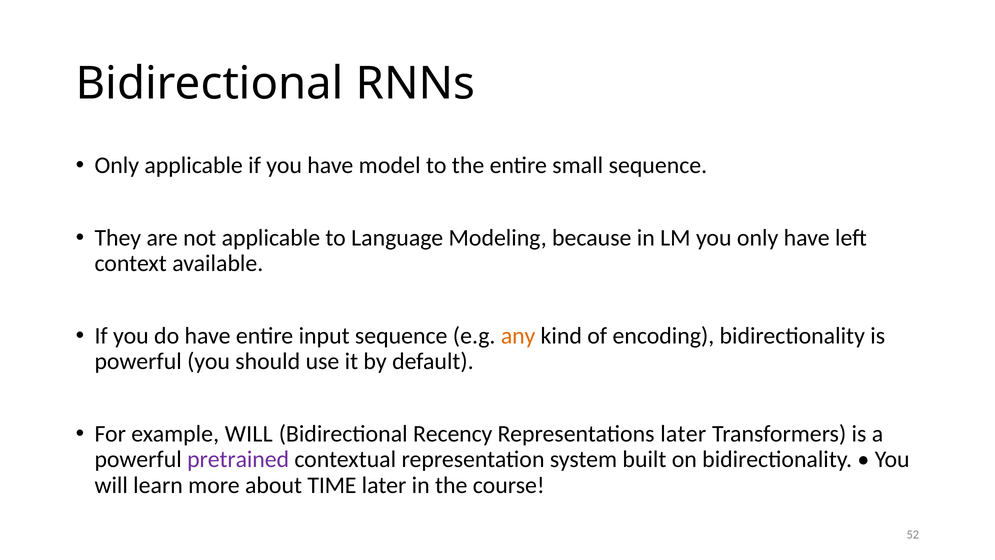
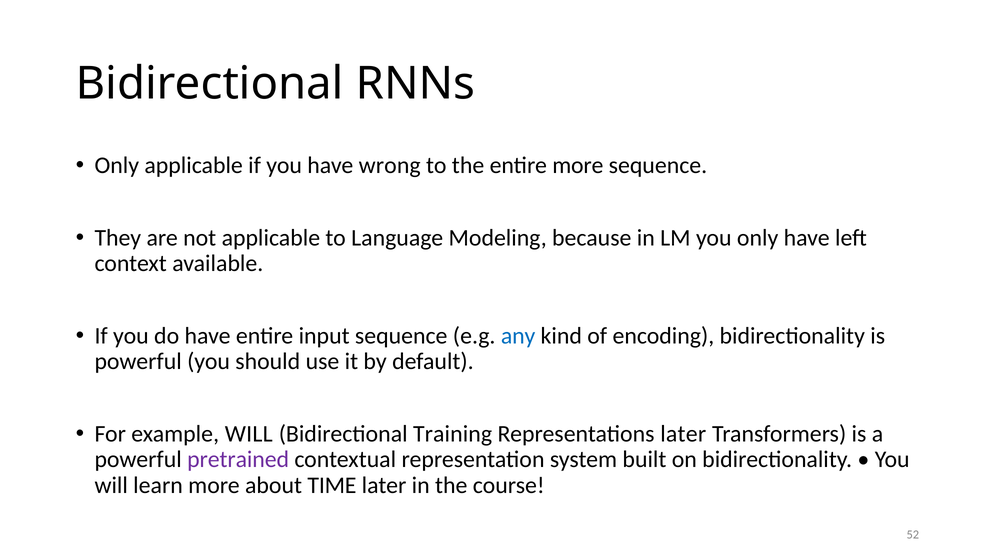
model: model -> wrong (390, 165)
entire small: small -> more (578, 165)
any colour: orange -> blue (518, 336)
Recency: Recency -> Training (453, 433)
